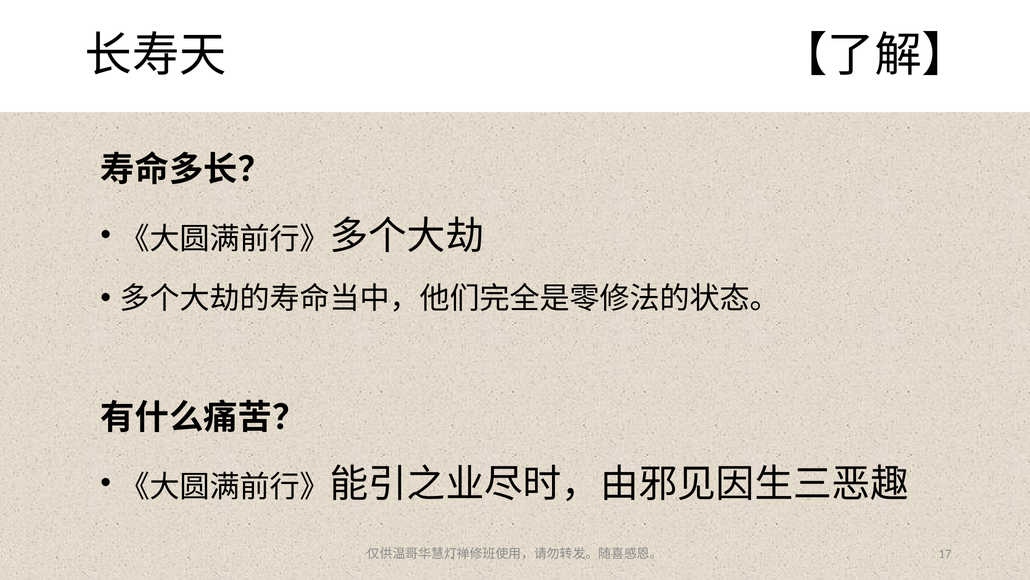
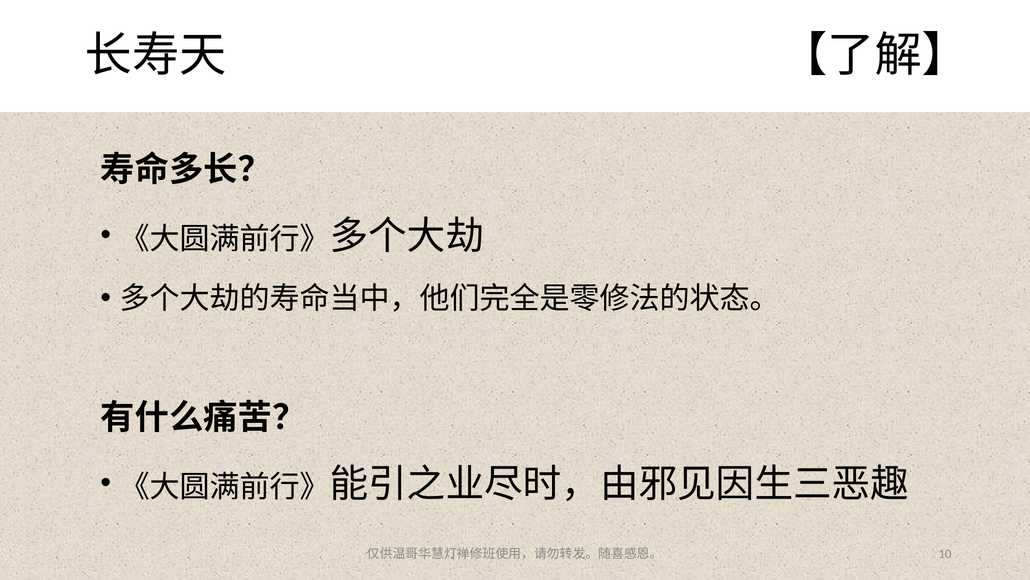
17: 17 -> 10 (945, 553)
